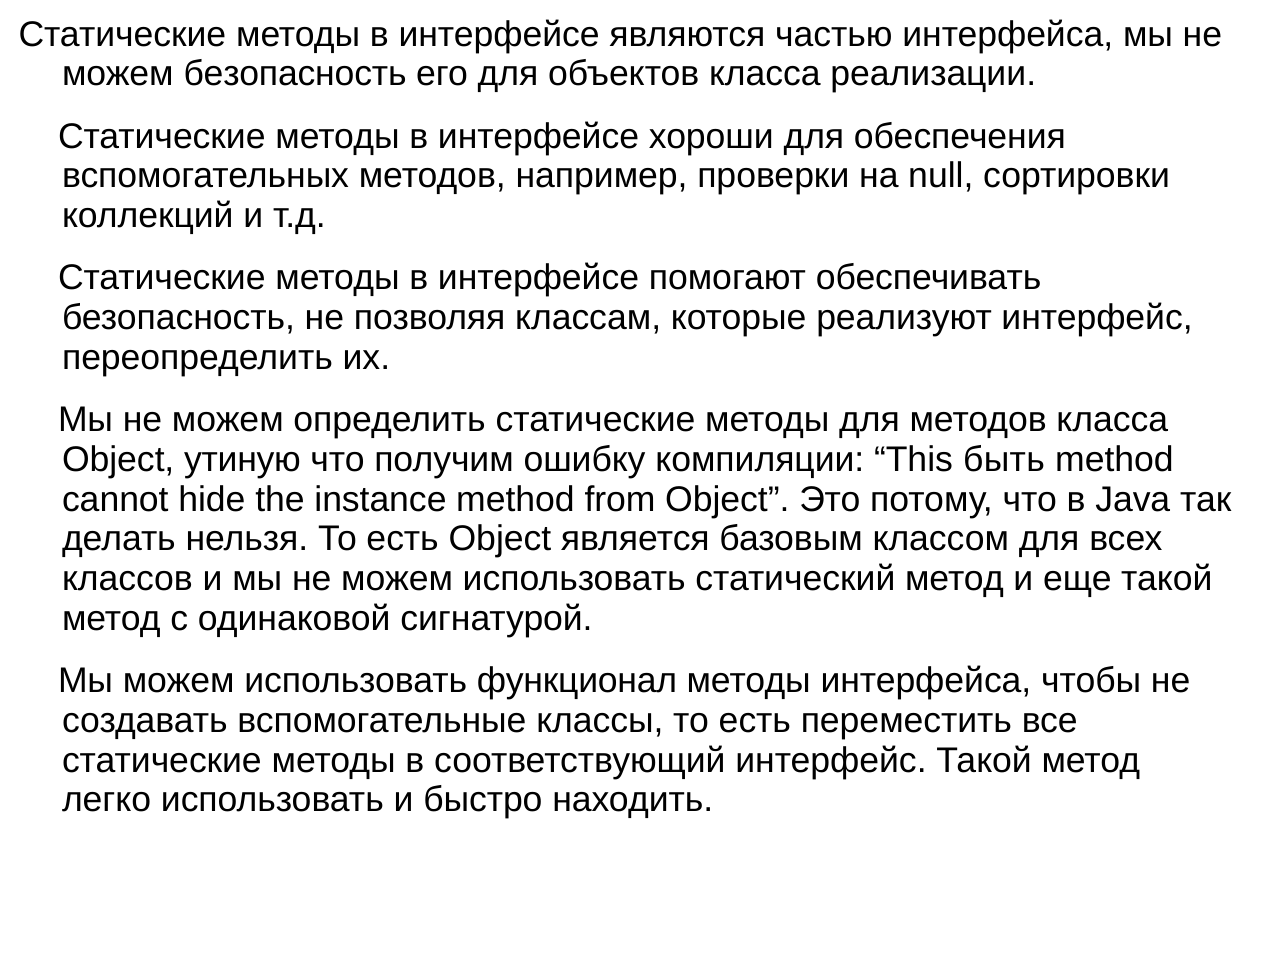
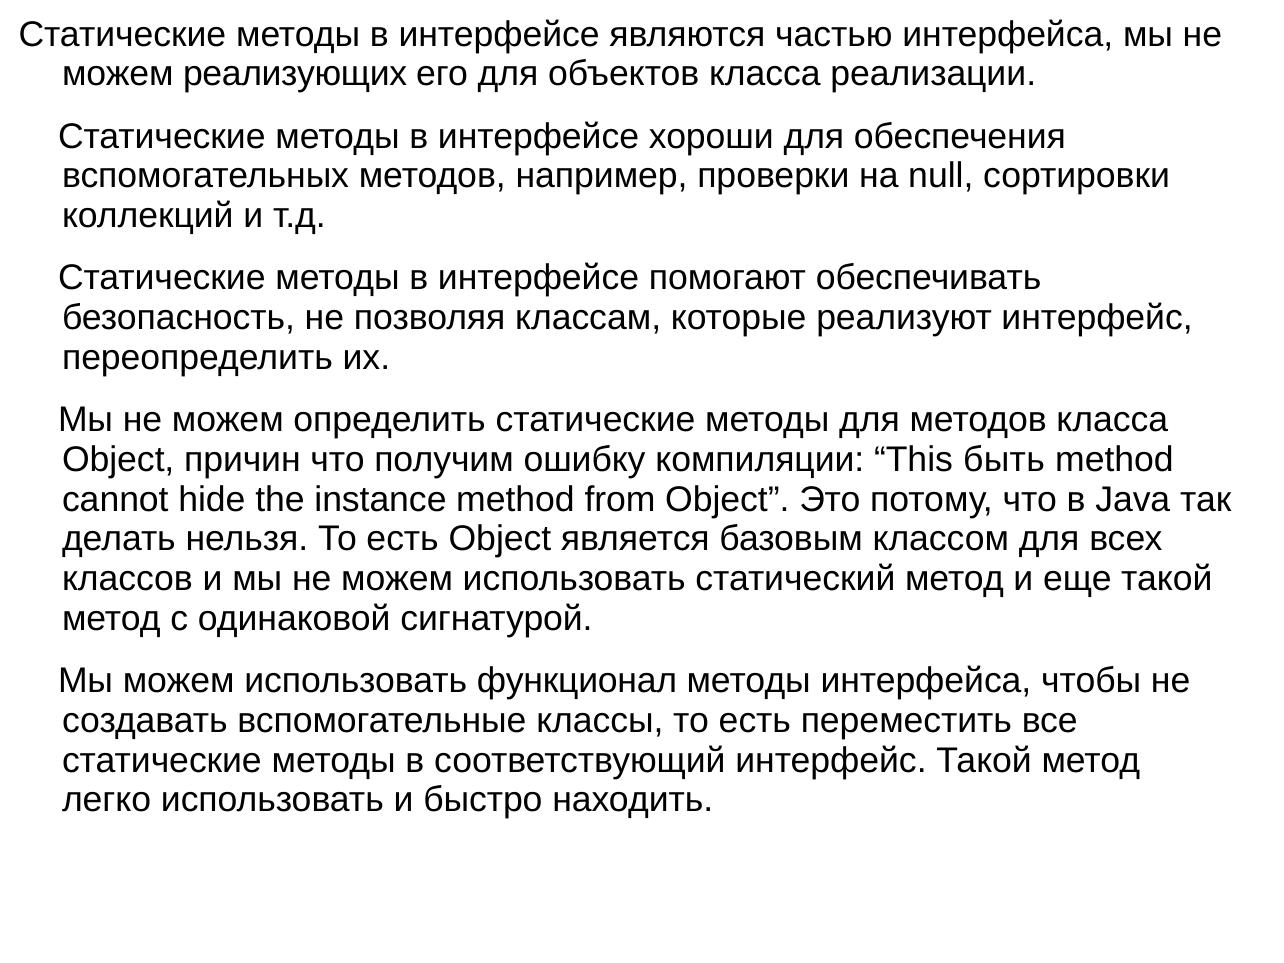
можем безопасность: безопасность -> реализующих (295, 74)
утиную: утиную -> причин (242, 460)
